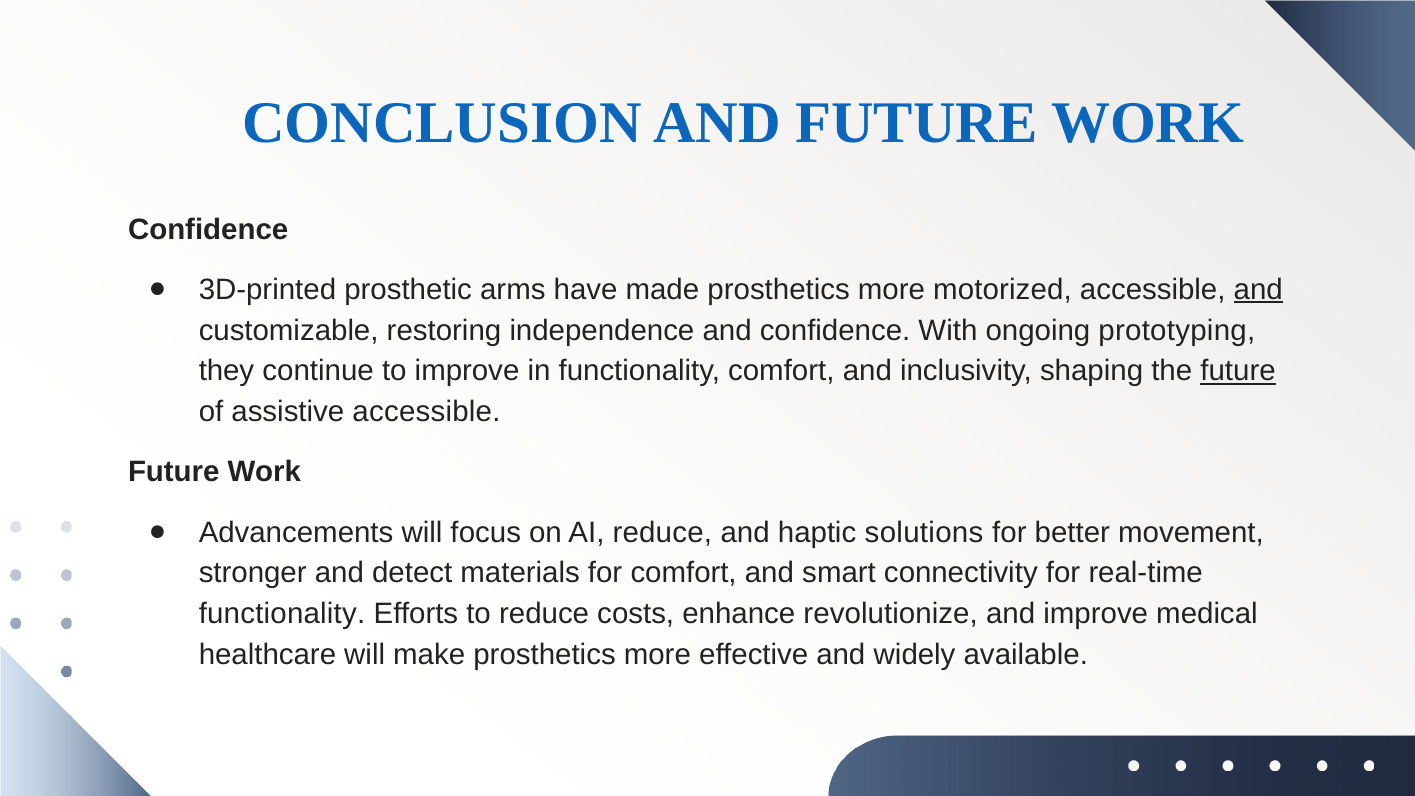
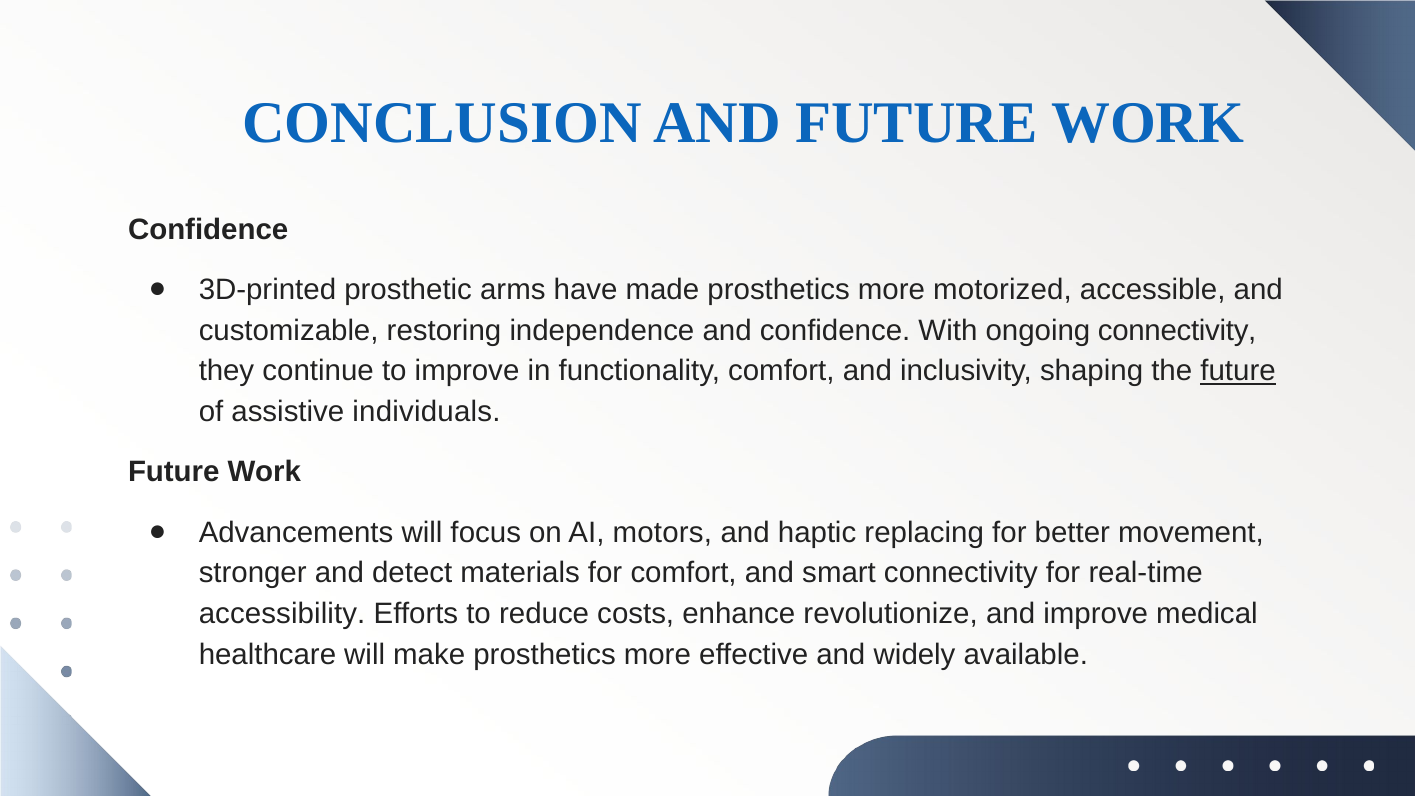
and underline: present -> none (1258, 290)
ongoing prototyping: prototyping -> connectivity (1177, 330)
assistive accessible: accessible -> individuals (427, 412)
AI reduce: reduce -> motors (662, 532)
solutions: solutions -> replacing (924, 532)
functionality: functionality -> accessibility (282, 614)
